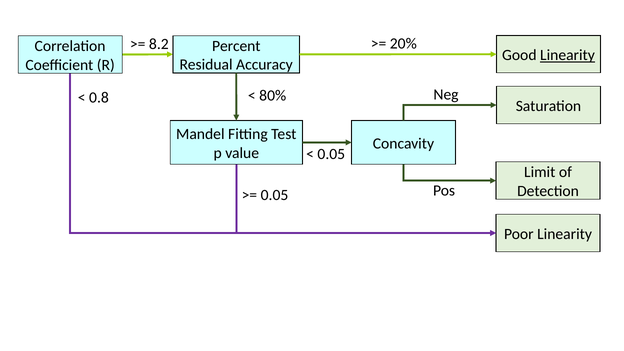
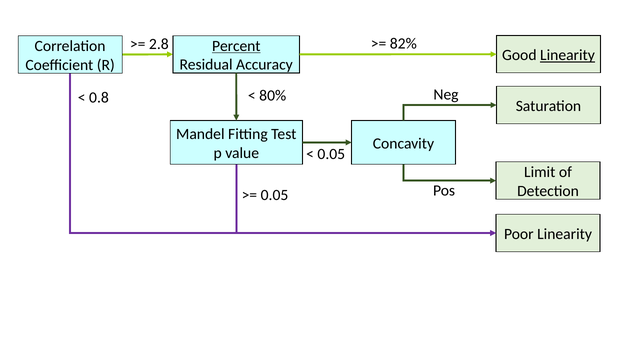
20%: 20% -> 82% (403, 43)
8.2: 8.2 -> 2.8 (159, 44)
Percent underline: none -> present (236, 46)
